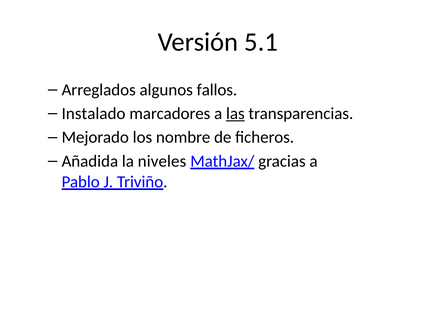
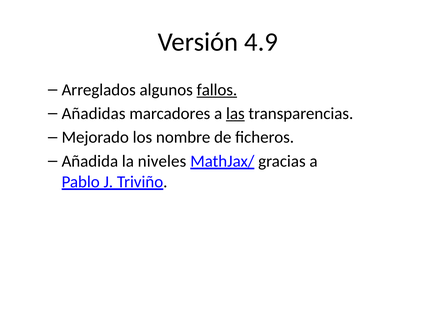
5.1: 5.1 -> 4.9 (261, 42)
fallos underline: none -> present (217, 90)
Instalado: Instalado -> Añadidas (94, 114)
